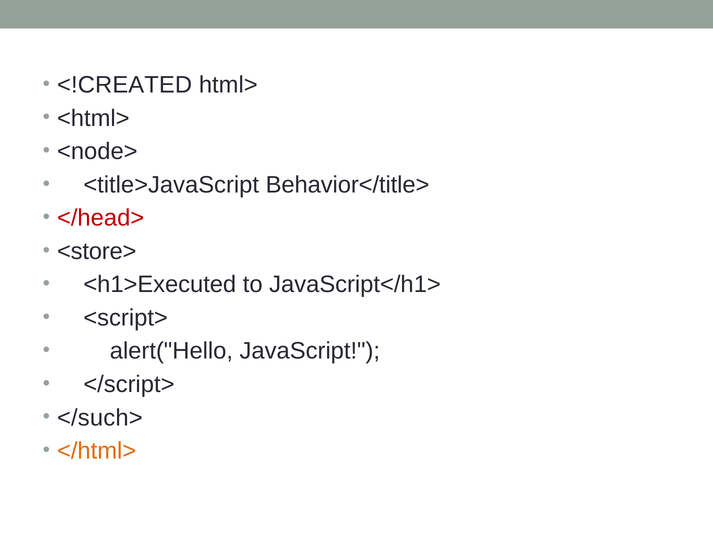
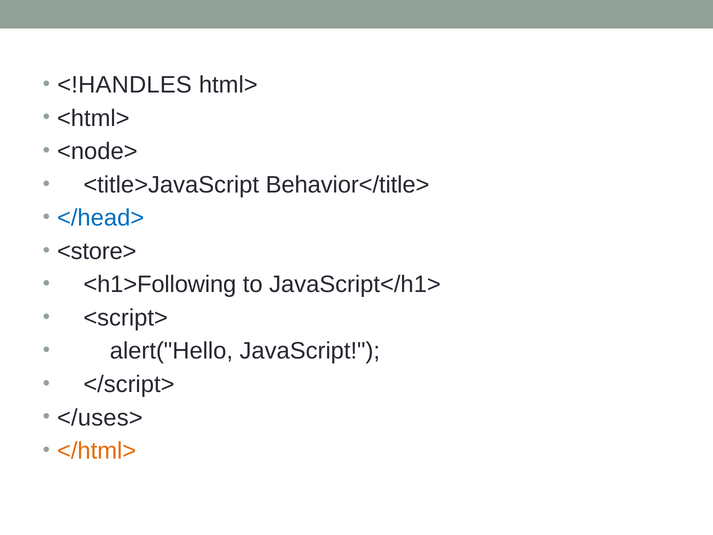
<!CREATED: <!CREATED -> <!HANDLES (125, 85)
</head> colour: red -> blue (101, 218)
<h1>Executed: <h1>Executed -> <h1>Following (160, 284)
</such>: </such> -> </uses> (100, 417)
